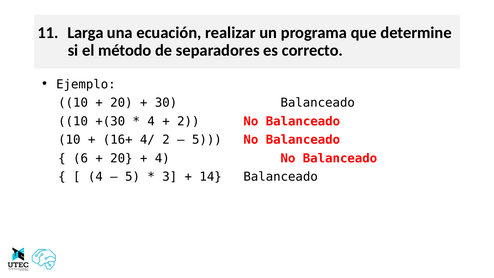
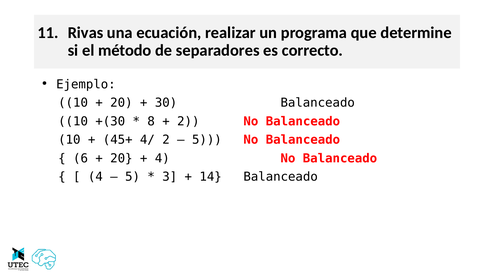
Larga: Larga -> Rivas (86, 33)
4: 4 -> 8 (151, 121)
16+: 16+ -> 45+ (118, 140)
